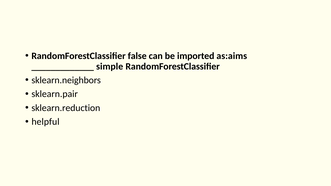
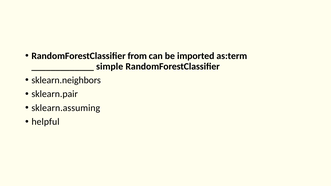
false: false -> from (137, 56)
as:aims: as:aims -> as:term (232, 56)
sklearn.reduction: sklearn.reduction -> sklearn.assuming (66, 108)
